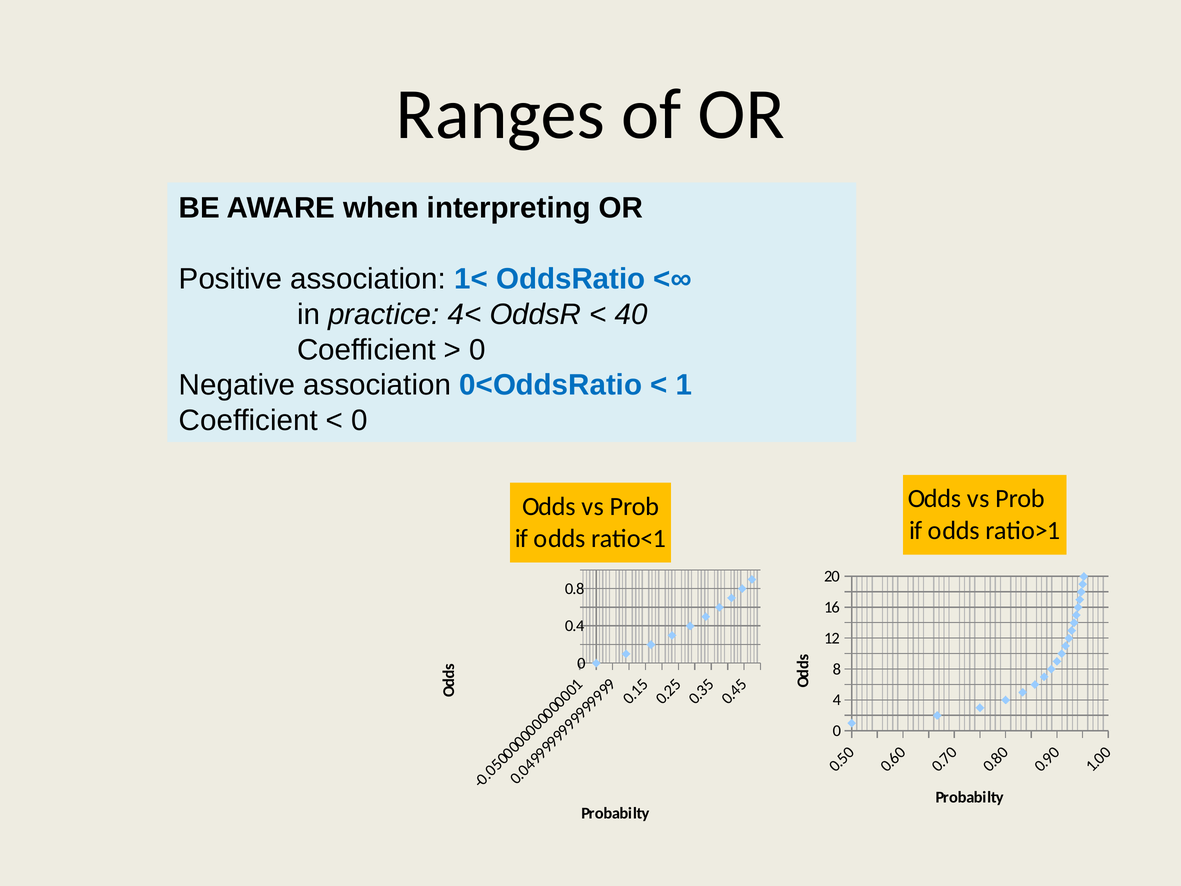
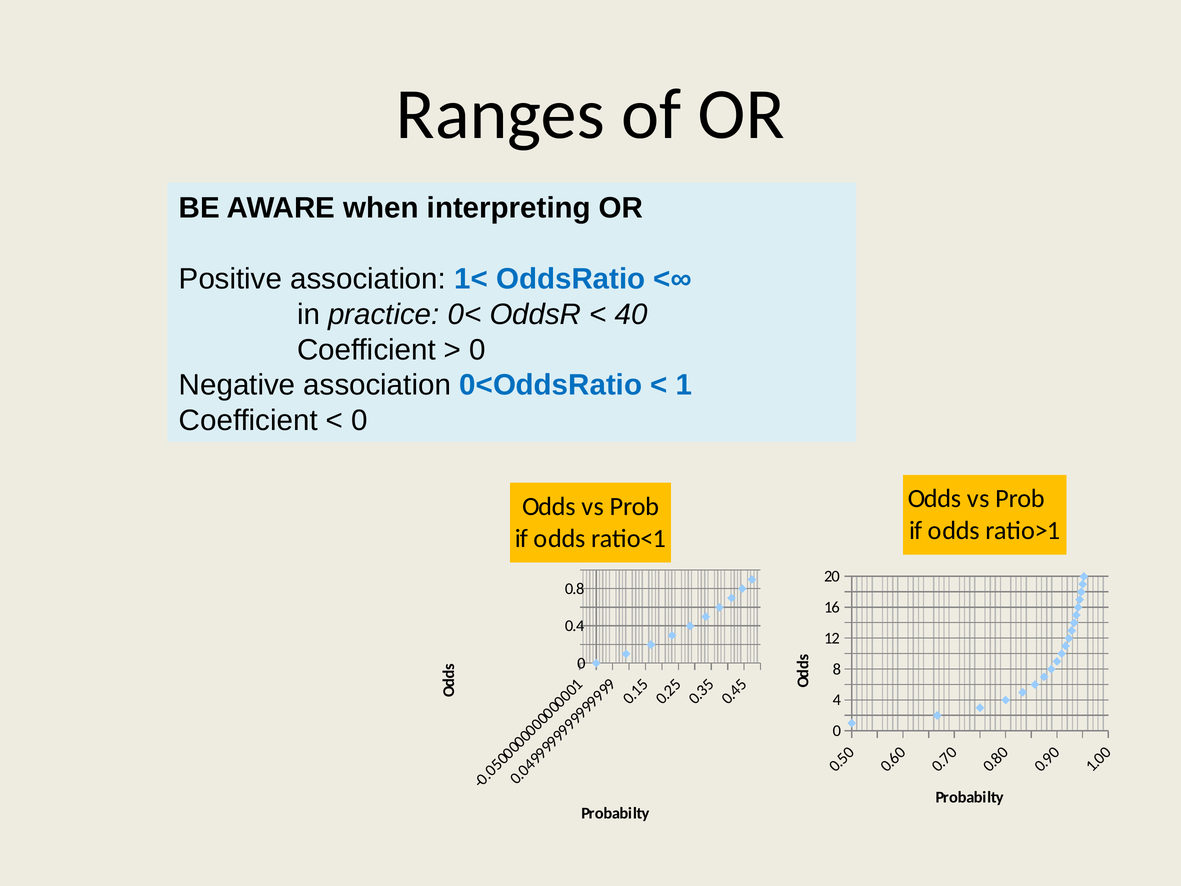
4<: 4< -> 0< (464, 314)
